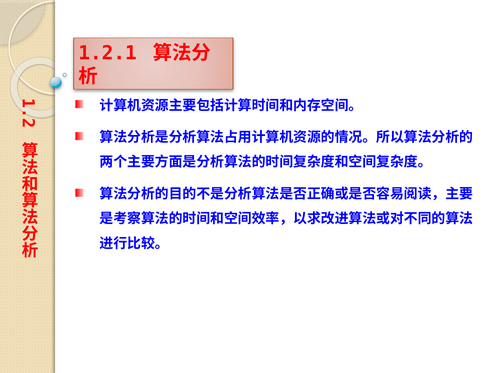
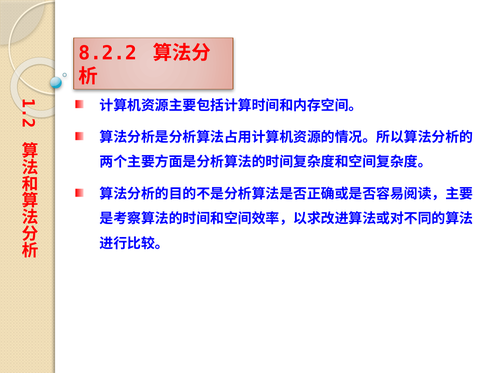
1.2.1: 1.2.1 -> 8.2.2 (108, 53)
